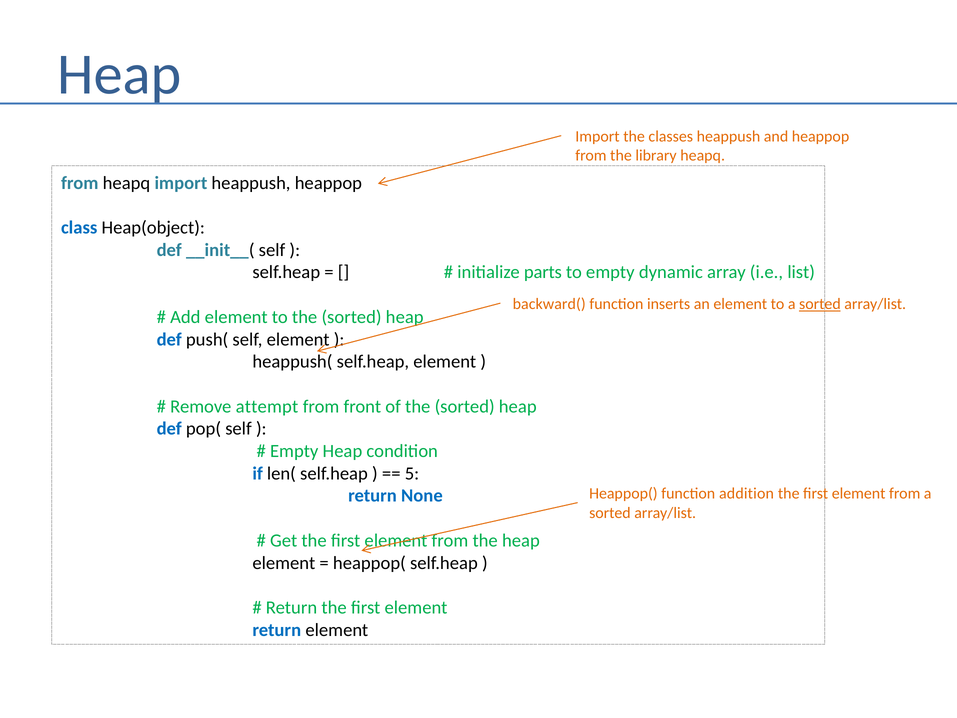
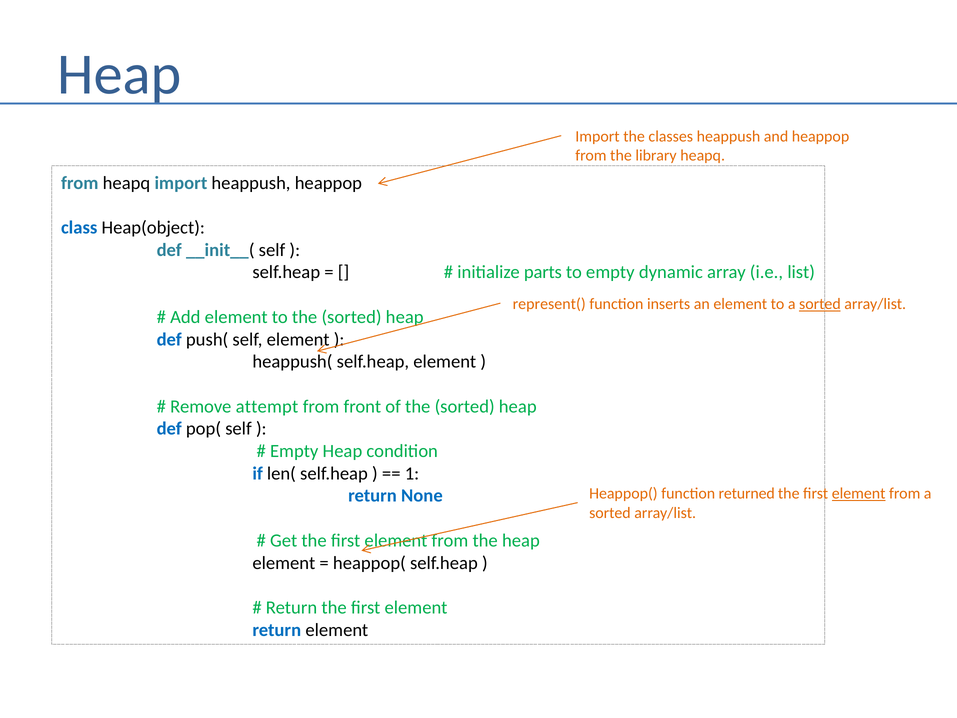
backward(: backward( -> represent( (549, 304)
5: 5 -> 1 (412, 473)
addition: addition -> returned (747, 493)
element underline: none -> present (859, 493)
